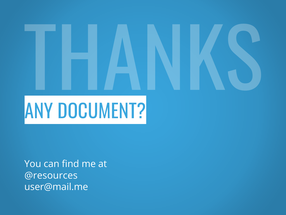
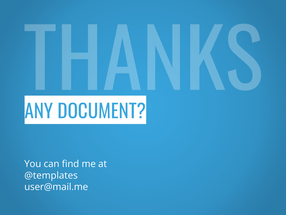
@resources: @resources -> @templates (51, 175)
